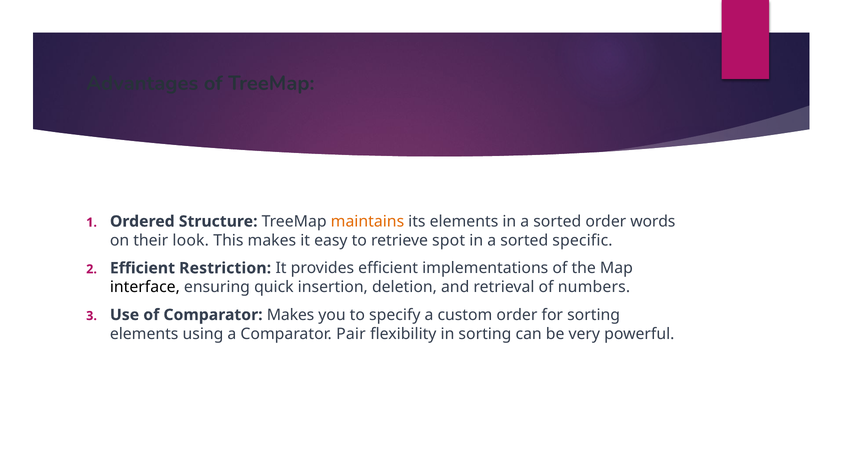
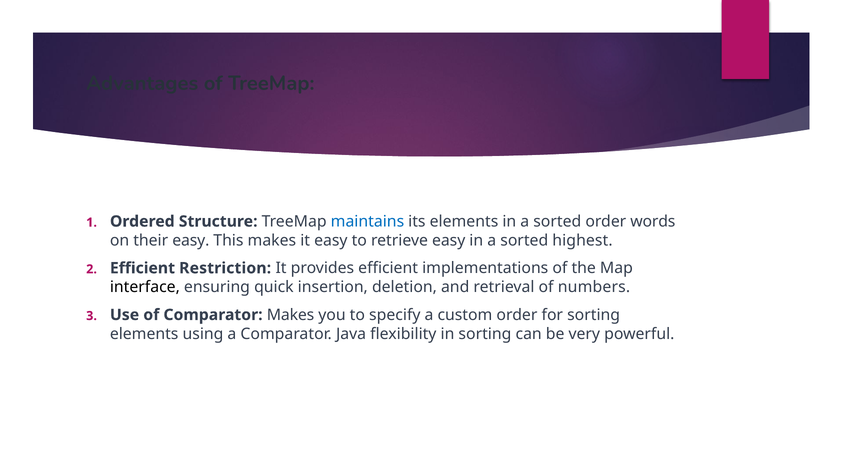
maintains colour: orange -> blue (367, 222)
their look: look -> easy (191, 240)
retrieve spot: spot -> easy (449, 240)
specific: specific -> highest (582, 240)
Pair: Pair -> Java (351, 334)
